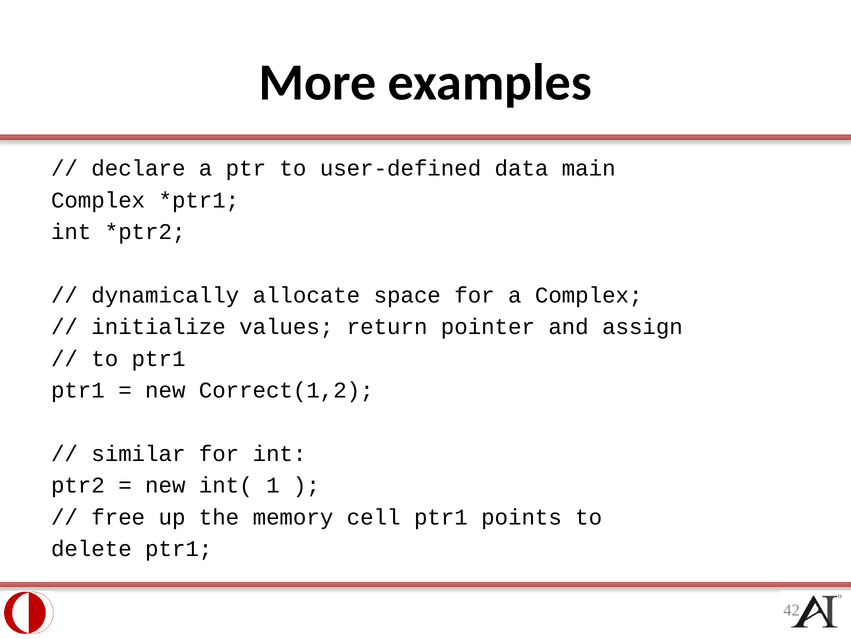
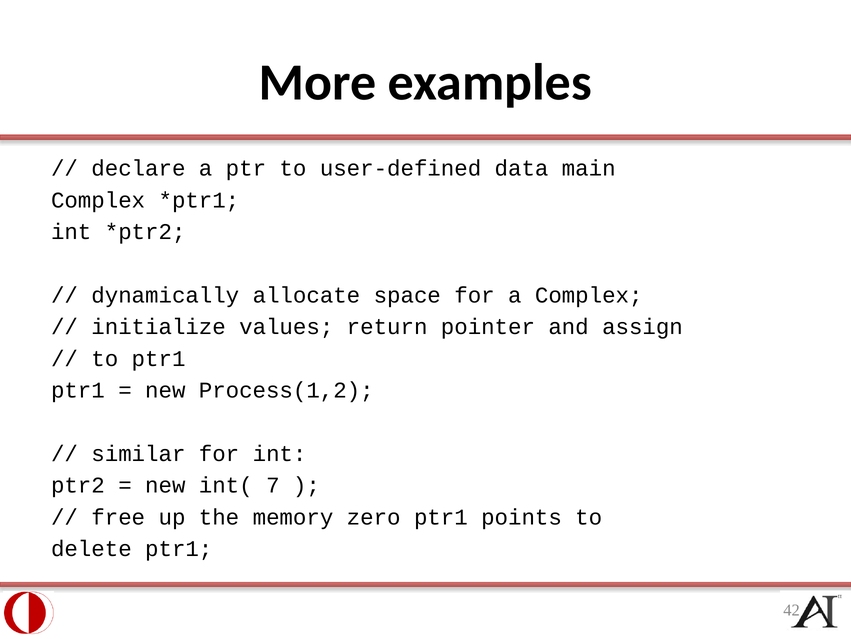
Correct(1,2: Correct(1,2 -> Process(1,2 (286, 390)
1: 1 -> 7 (273, 485)
cell: cell -> zero (374, 516)
